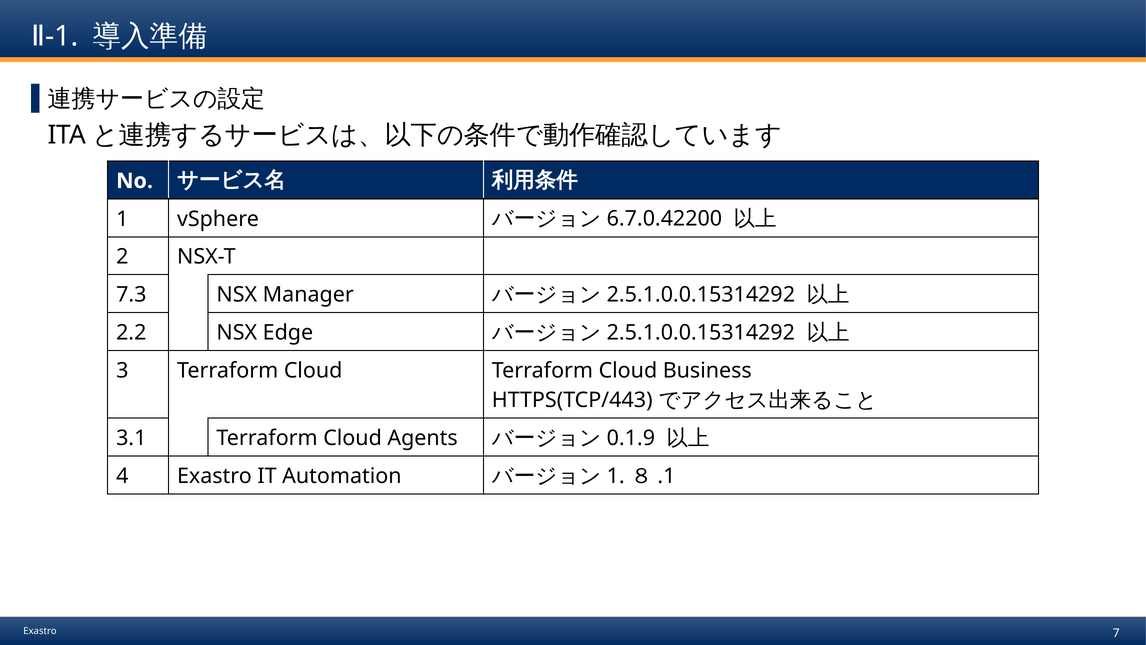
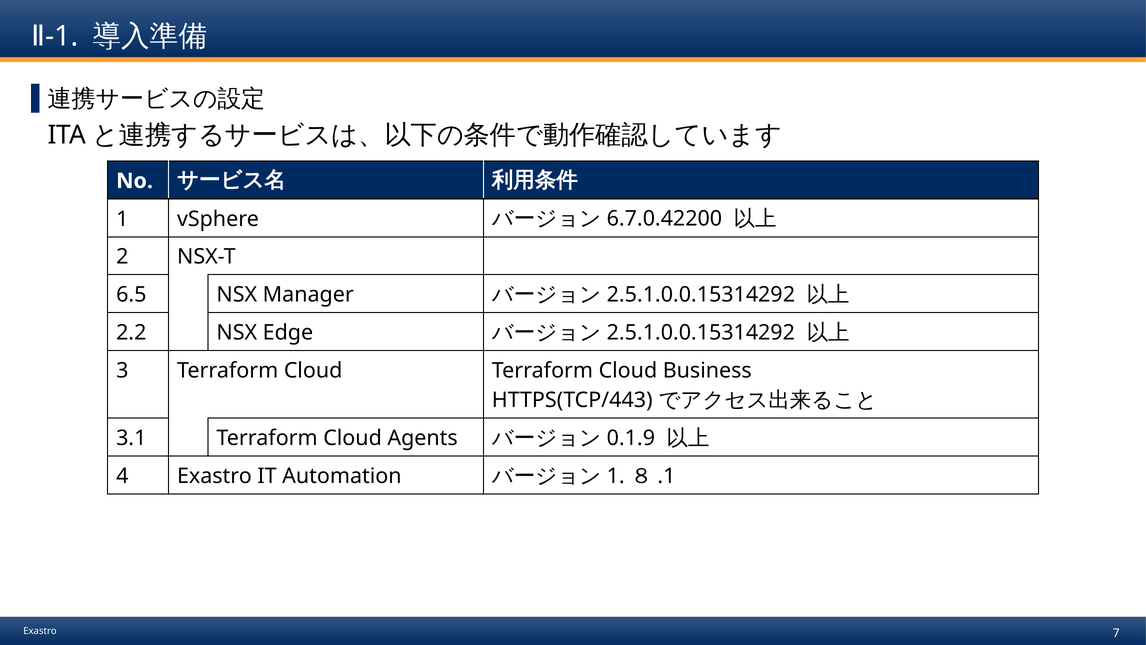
7.3: 7.3 -> 6.5 (131, 295)
